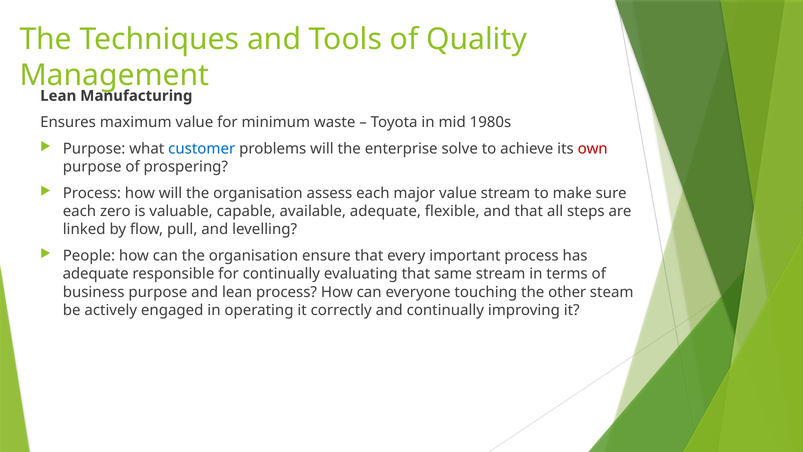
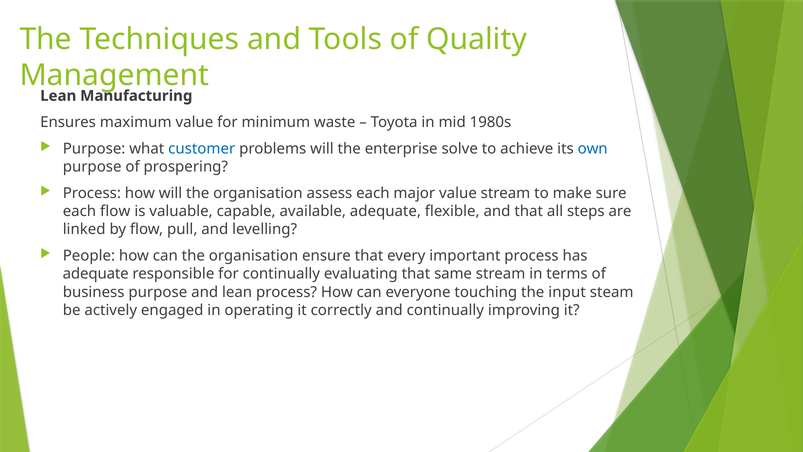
own colour: red -> blue (593, 149)
each zero: zero -> flow (115, 211)
other: other -> input (567, 292)
